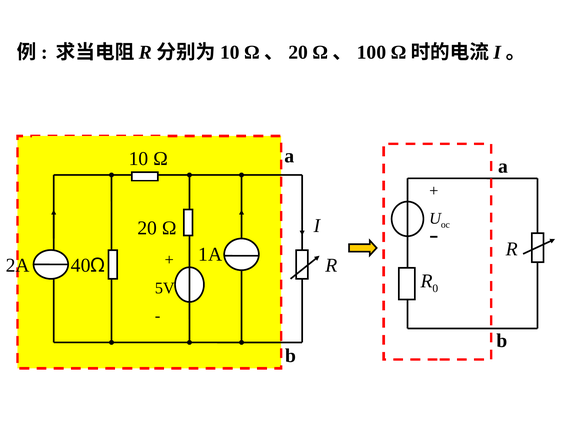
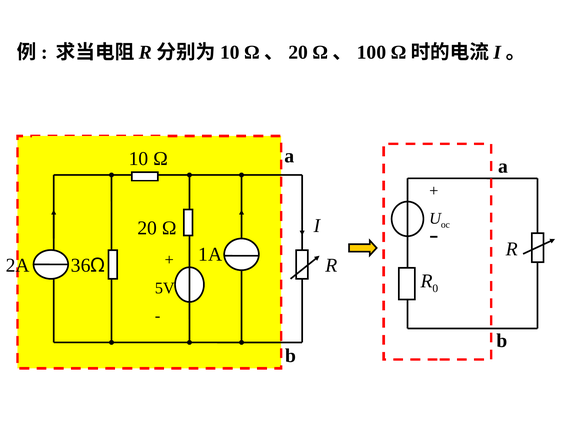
40: 40 -> 36 (81, 266)
